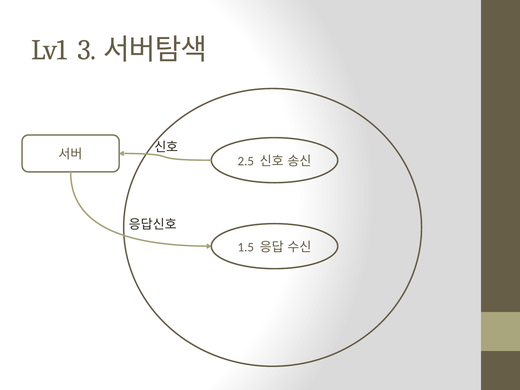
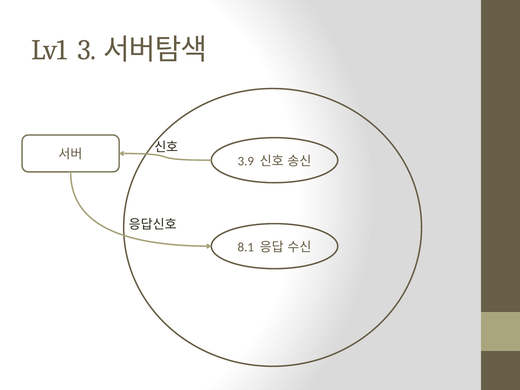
2.5: 2.5 -> 3.9 (246, 161)
1.5: 1.5 -> 8.1 (246, 247)
